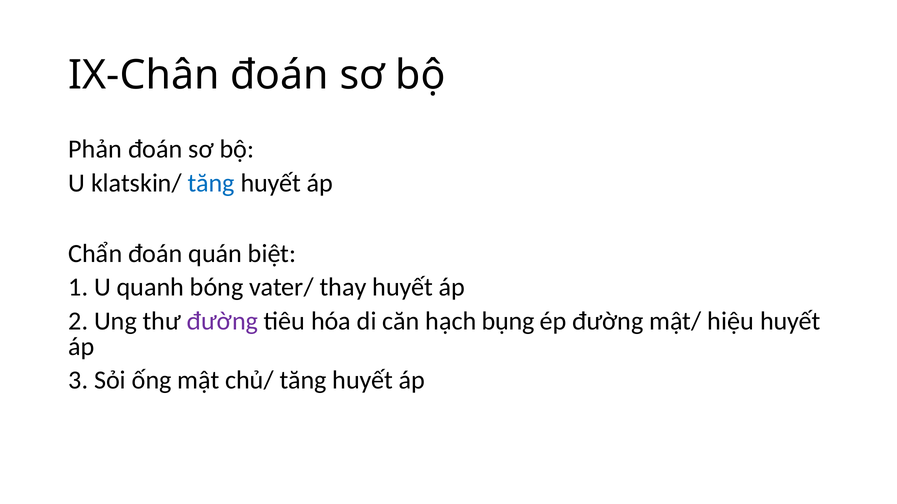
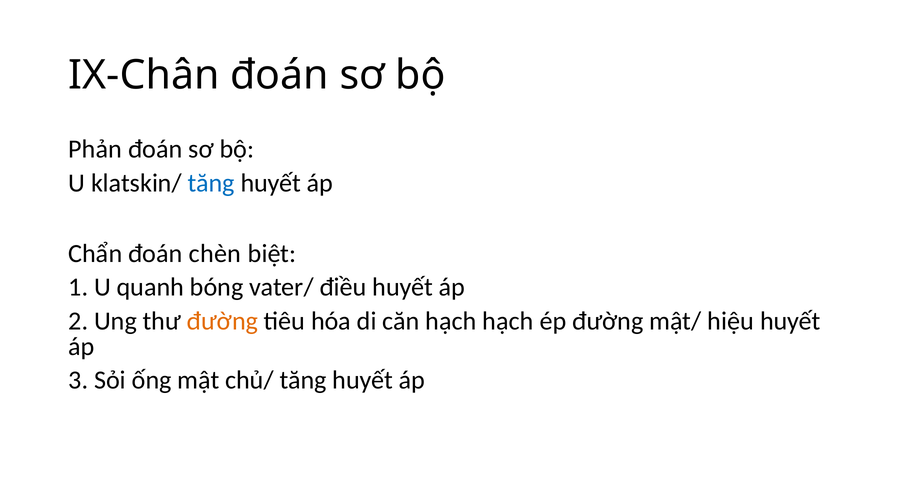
quán: quán -> chèn (215, 254)
thay: thay -> điều (343, 288)
đường colour: purple -> orange (222, 321)
hạch bụng: bụng -> hạch (508, 321)
